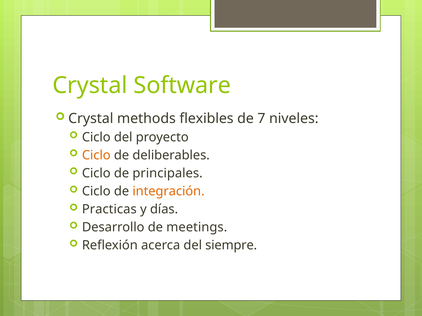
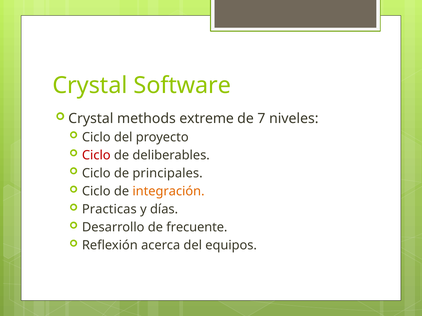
flexibles: flexibles -> extreme (207, 119)
Ciclo colour: orange -> red (96, 155)
meetings: meetings -> frecuente (197, 228)
siempre: siempre -> equipos (231, 246)
